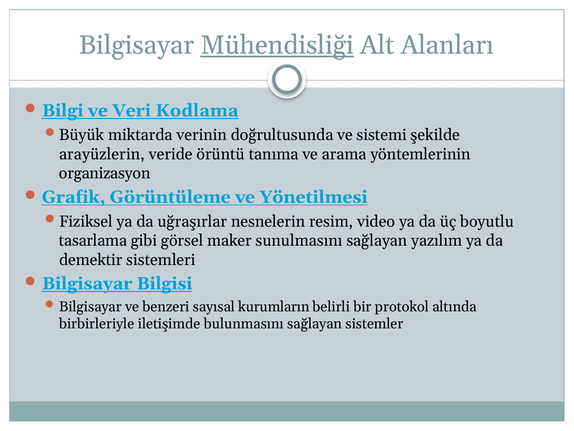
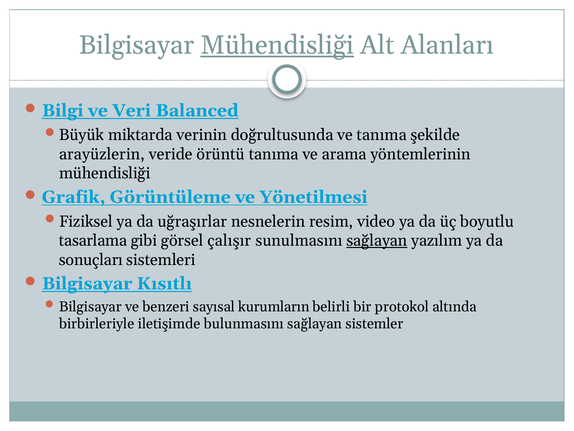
Kodlama: Kodlama -> Balanced (197, 110)
ve sistemi: sistemi -> tanıma (382, 135)
organizasyon: organizasyon -> mühendisliği (105, 173)
maker: maker -> çalışır (229, 240)
sağlayan underline: none -> present (377, 240)
demektir: demektir -> sonuçları (91, 260)
Bilgisi: Bilgisi -> Kısıtlı (164, 283)
